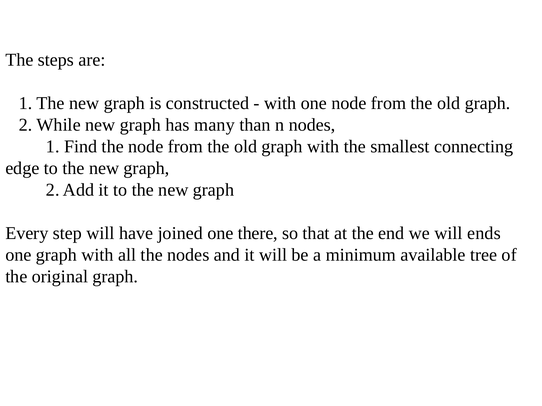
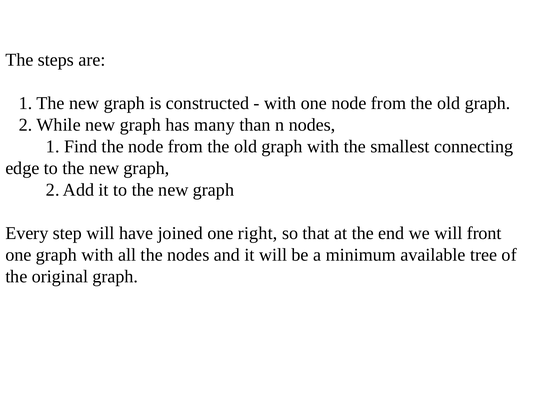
there: there -> right (258, 233)
ends: ends -> front (484, 233)
